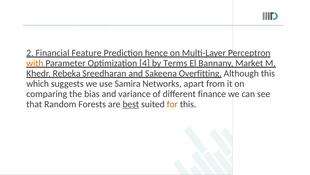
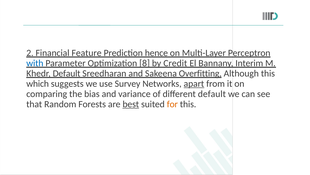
with colour: orange -> blue (35, 63)
4: 4 -> 8 (145, 63)
Terms: Terms -> Credit (175, 63)
Market: Market -> Interim (249, 63)
Khedr Rebeka: Rebeka -> Default (67, 73)
Samira: Samira -> Survey (128, 83)
apart underline: none -> present (194, 83)
different finance: finance -> default (212, 94)
